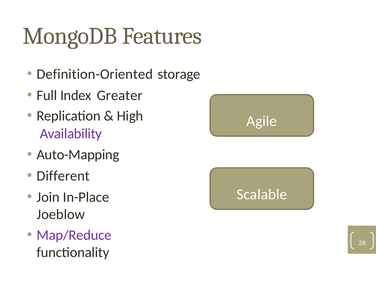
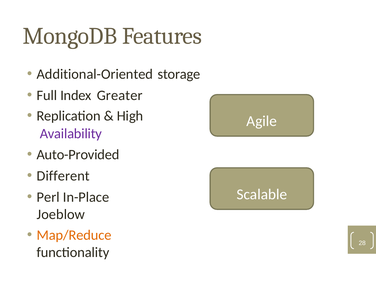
Definition-Oriented: Definition-Oriented -> Additional-Oriented (95, 74)
Auto-Mapping: Auto-Mapping -> Auto-Provided (78, 155)
Join: Join -> Perl (48, 197)
Map/Reduce colour: purple -> orange (74, 235)
